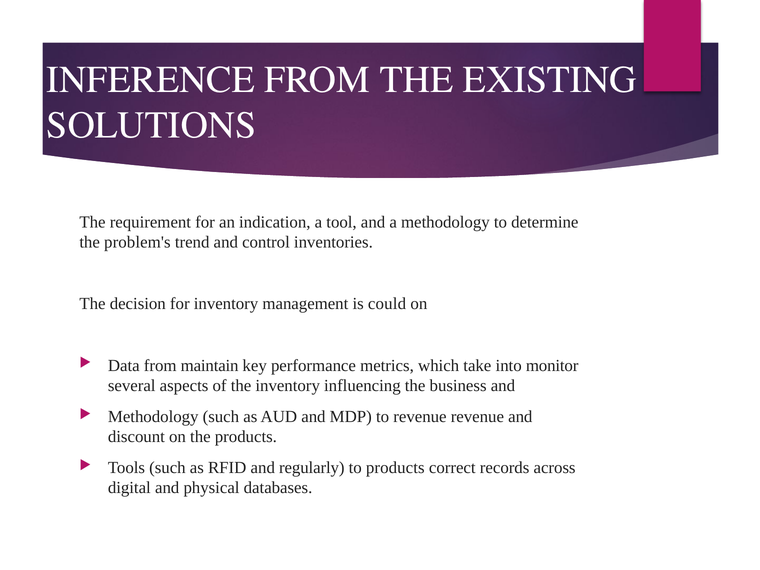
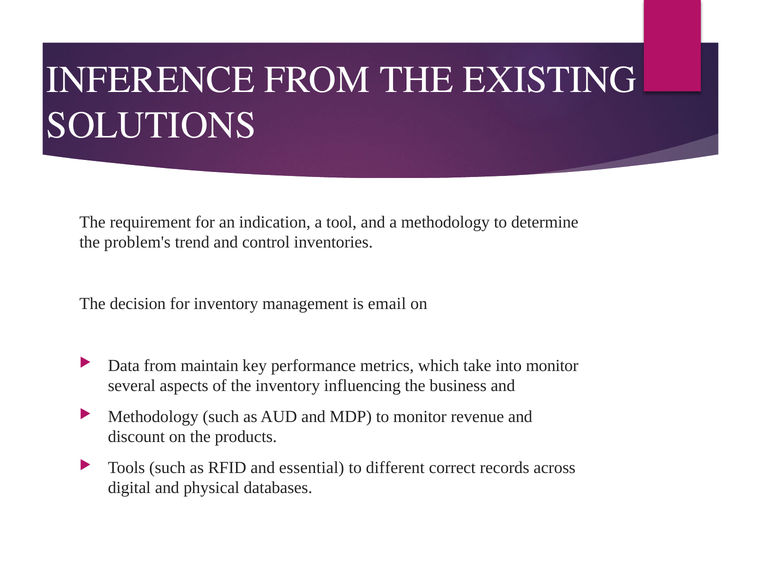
could: could -> email (387, 304)
to revenue: revenue -> monitor (420, 417)
regularly: regularly -> essential (312, 468)
to products: products -> different (395, 468)
